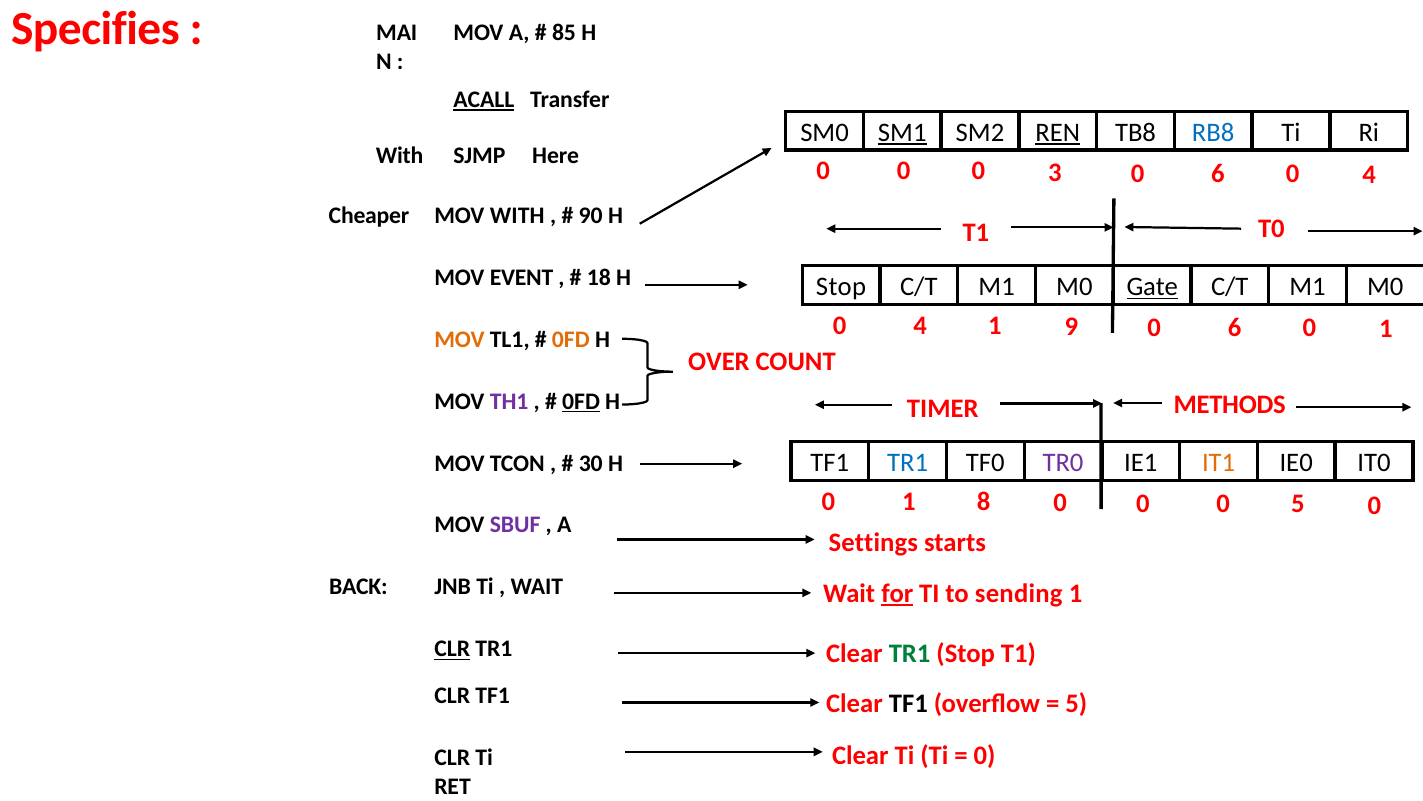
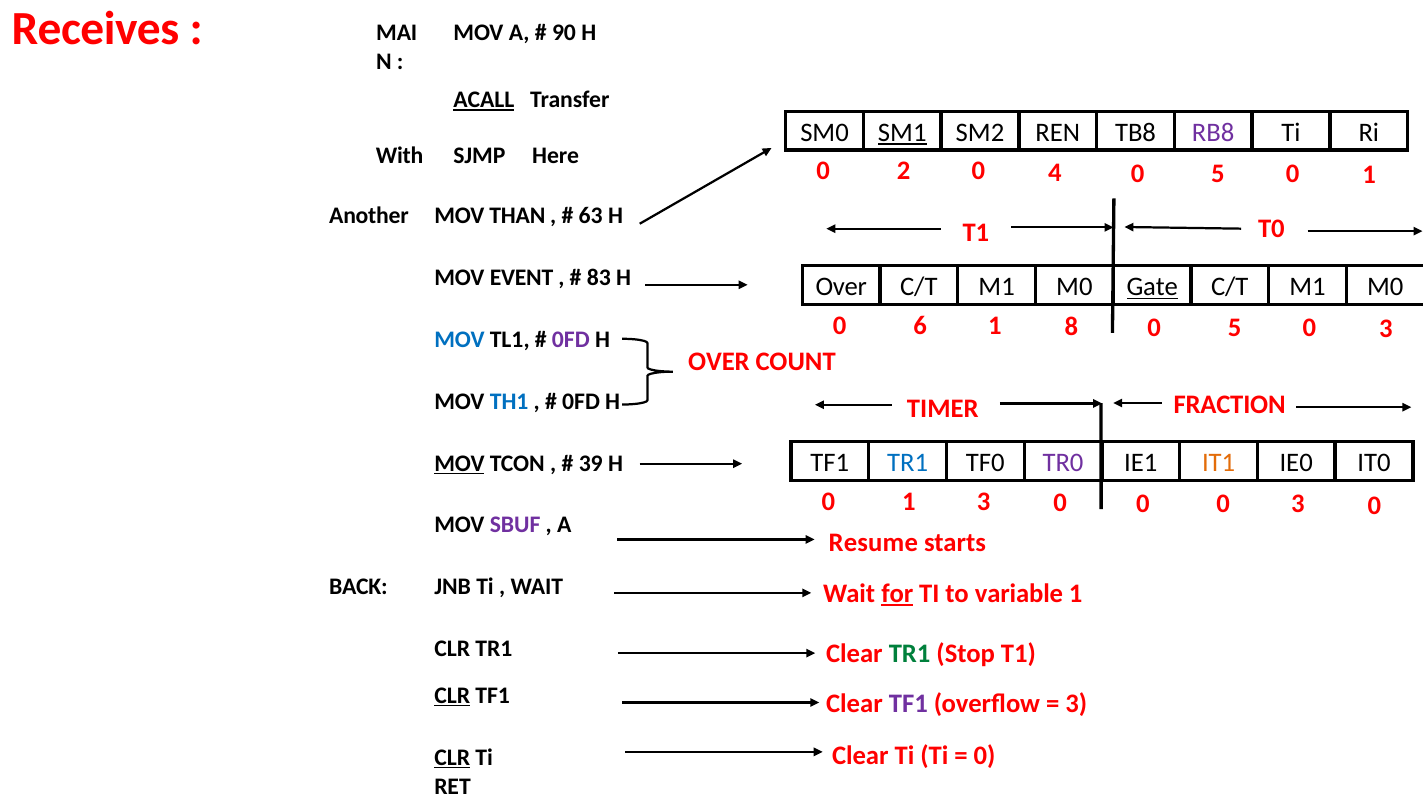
Specifies: Specifies -> Receives (95, 28)
85: 85 -> 90 (564, 32)
REN underline: present -> none (1058, 132)
RB8 colour: blue -> purple (1213, 132)
0: 0 -> 2 (904, 171)
3: 3 -> 4 (1055, 173)
6: 6 -> 5 (1218, 173)
4: 4 -> 1 (1369, 175)
Cheaper: Cheaper -> Another (369, 215)
MOV WITH: WITH -> THAN (517, 215)
90: 90 -> 63 (591, 215)
18: 18 -> 83 (599, 277)
Stop: Stop -> Over (841, 287)
4: 4 -> 6 (920, 325)
9: 9 -> 8 (1071, 327)
6: 6 -> 5 (1235, 327)
1: 1 -> 3 (1386, 329)
MOV colour: orange -> blue (459, 339)
0FD colour: orange -> purple (571, 339)
TH1 colour: purple -> blue (509, 401)
0FD underline: present -> none (581, 401)
METHODS: METHODS -> FRACTION (1230, 404)
MOV underline: none -> present (459, 463)
30: 30 -> 39 (591, 463)
1 8: 8 -> 3 (984, 501)
0 0 5: 5 -> 3 (1298, 503)
Settings: Settings -> Resume (873, 543)
sending: sending -> variable (1019, 593)
CLR underline: present -> none (452, 649)
CLR underline: none -> present (452, 695)
TF1 colour: black -> purple (908, 703)
5: 5 -> 3 (1076, 703)
CLR underline: none -> present (452, 757)
